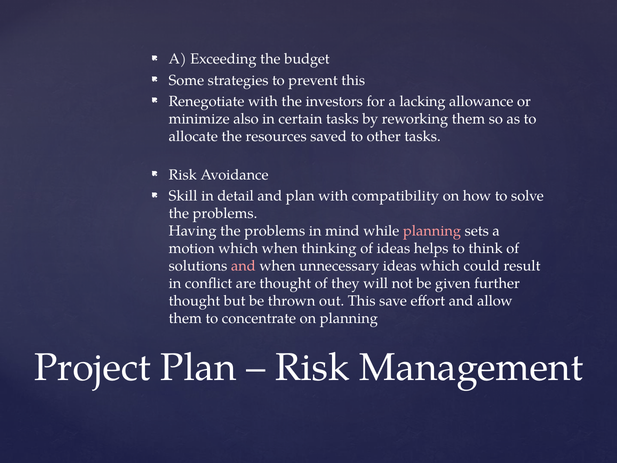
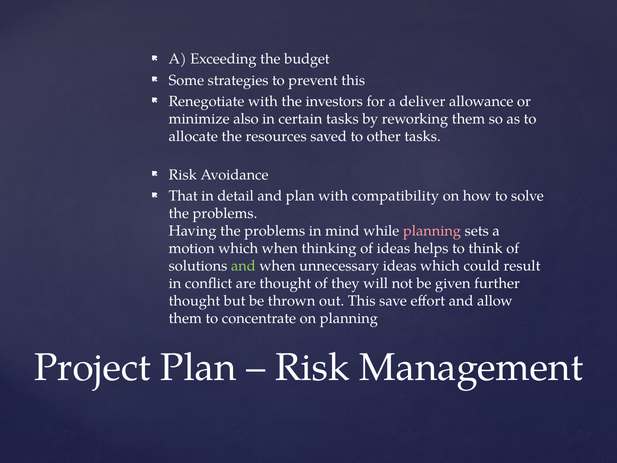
lacking: lacking -> deliver (422, 101)
Skill: Skill -> That (183, 196)
and colour: pink -> light green (243, 266)
